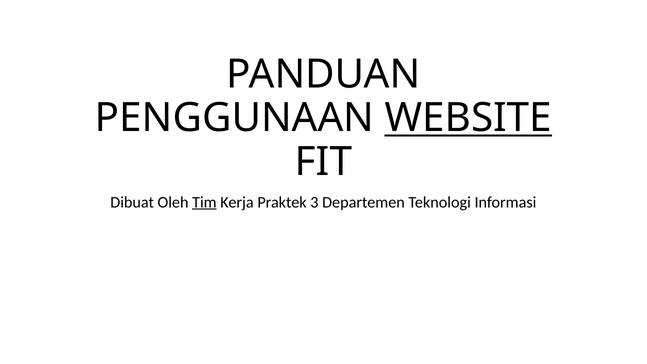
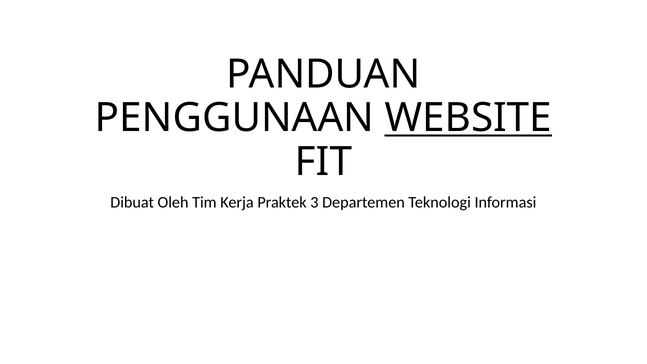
Tim underline: present -> none (204, 202)
